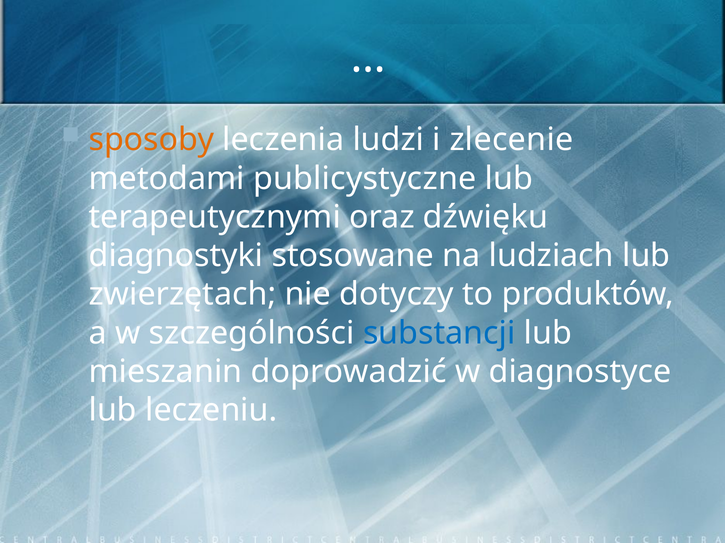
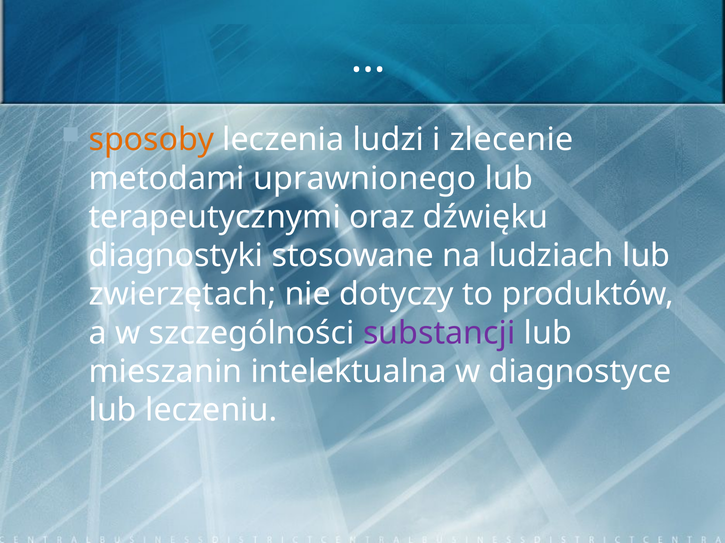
publicystyczne: publicystyczne -> uprawnionego (365, 179)
substancji colour: blue -> purple (439, 333)
doprowadzić: doprowadzić -> intelektualna (349, 372)
